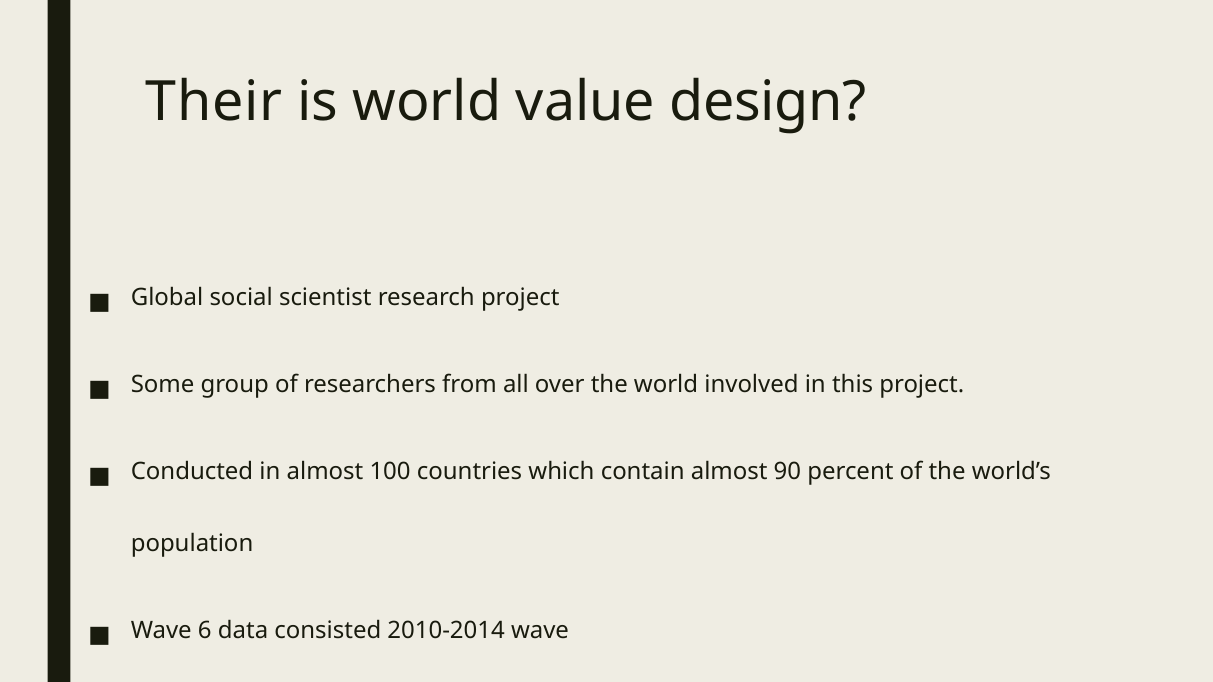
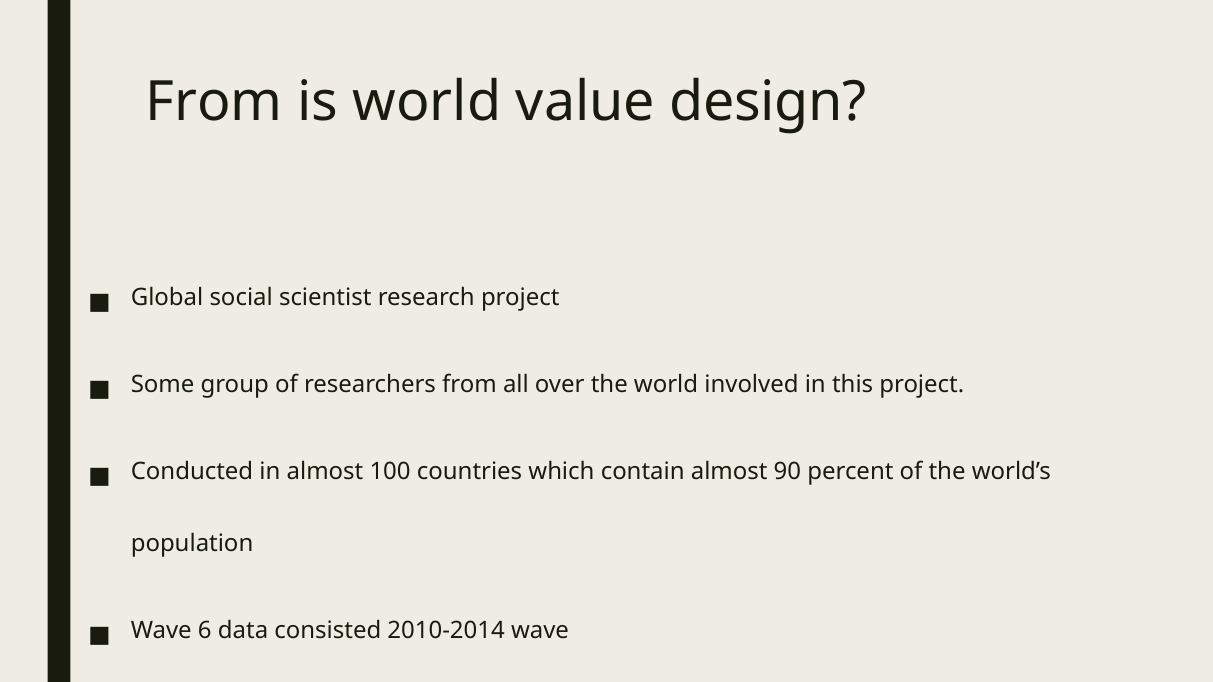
Their: Their -> From (214, 102)
